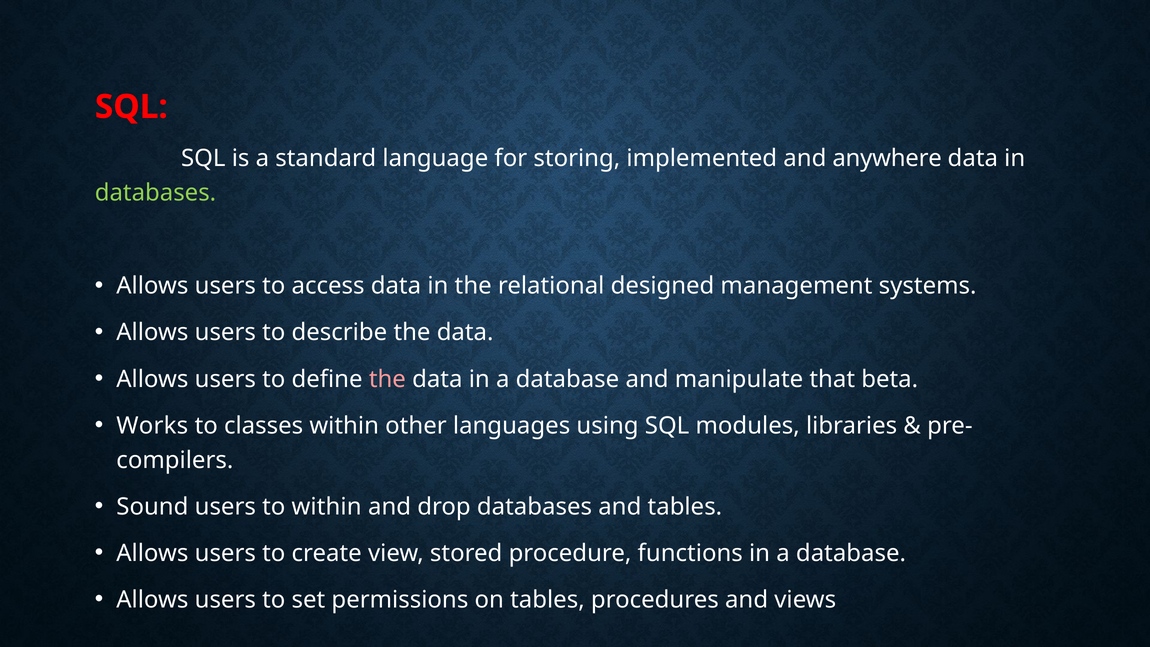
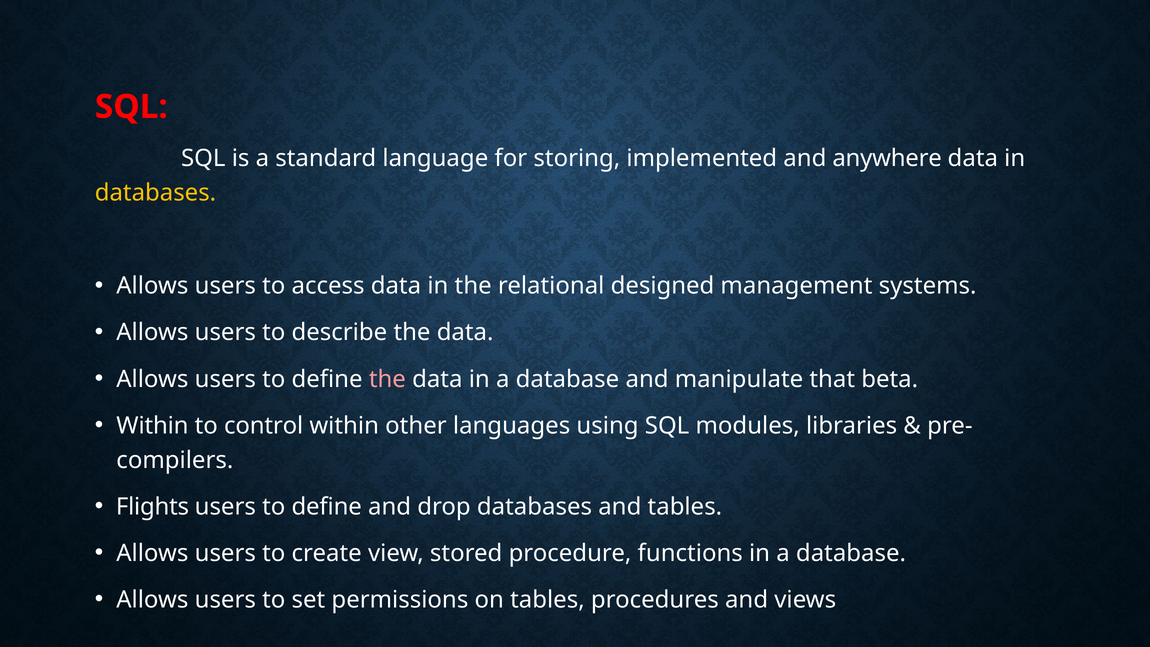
databases colour: light green -> yellow (155, 193)
Works: Works -> Within (152, 426)
classes: classes -> control (264, 426)
Sound: Sound -> Flights (152, 507)
within: within -> define (327, 507)
